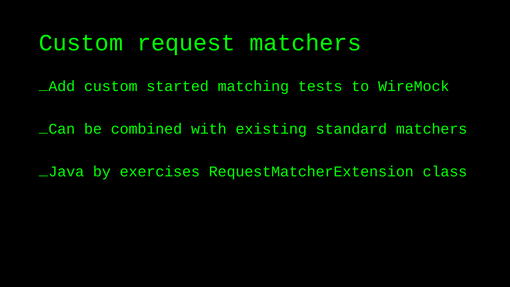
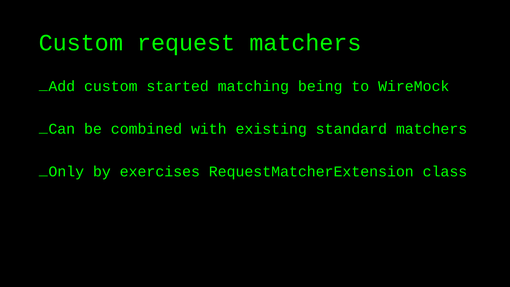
tests: tests -> being (320, 86)
Java: Java -> Only (66, 172)
